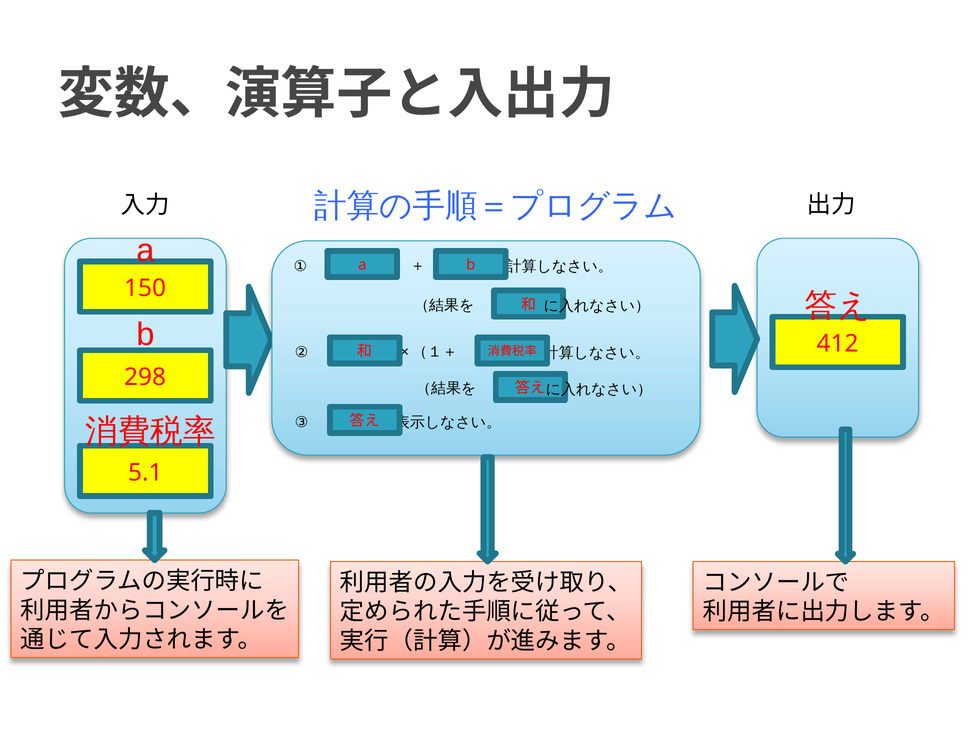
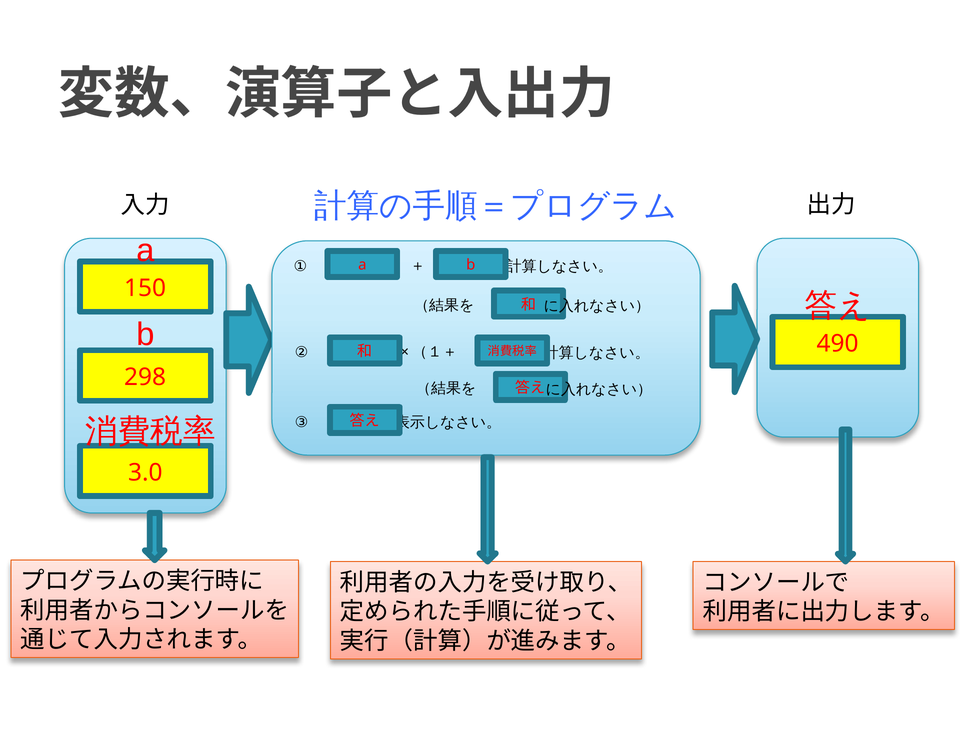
412: 412 -> 490 (838, 344)
5.1: 5.1 -> 3.0 (145, 473)
